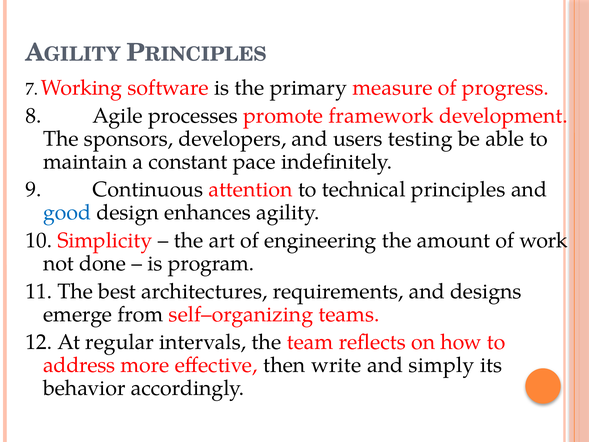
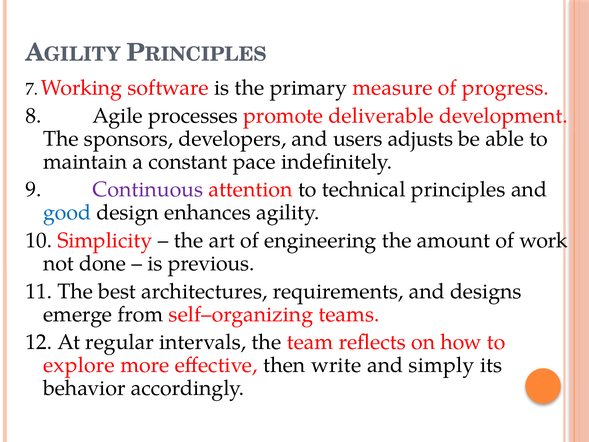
framework: framework -> deliverable (381, 116)
testing: testing -> adjusts (420, 139)
Continuous colour: black -> purple (148, 190)
program: program -> previous (211, 263)
address: address -> explore (79, 365)
